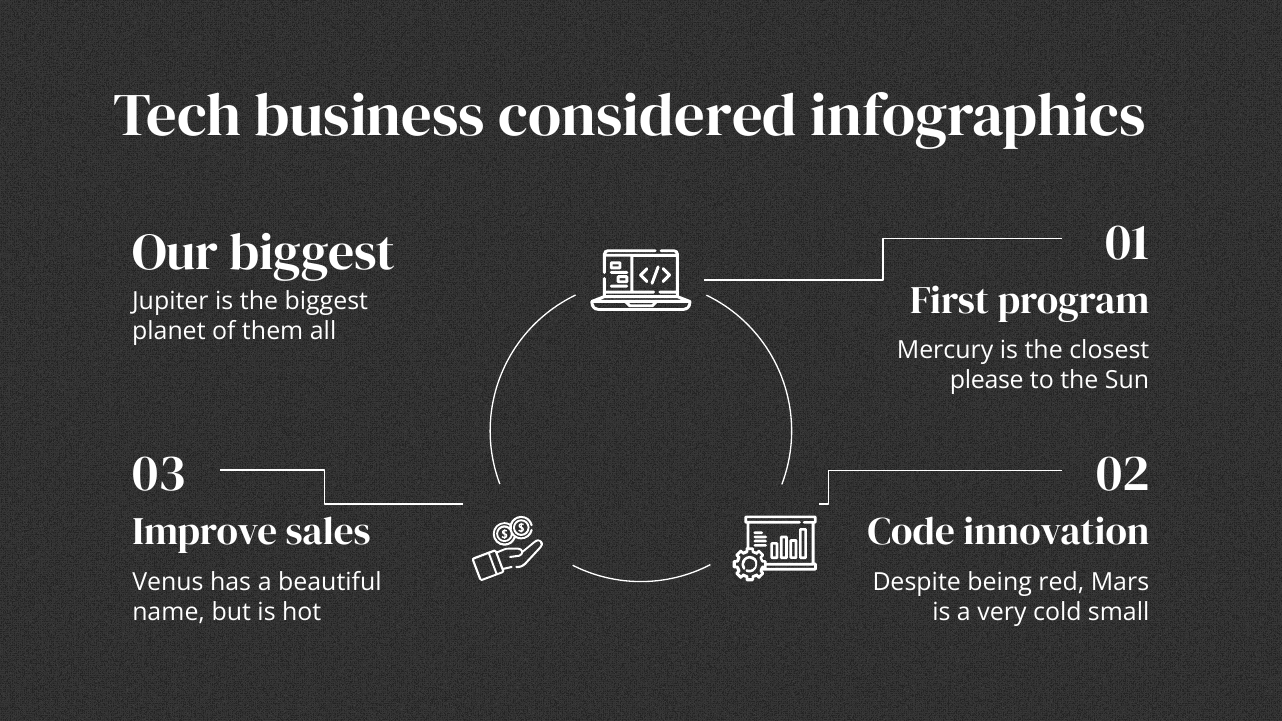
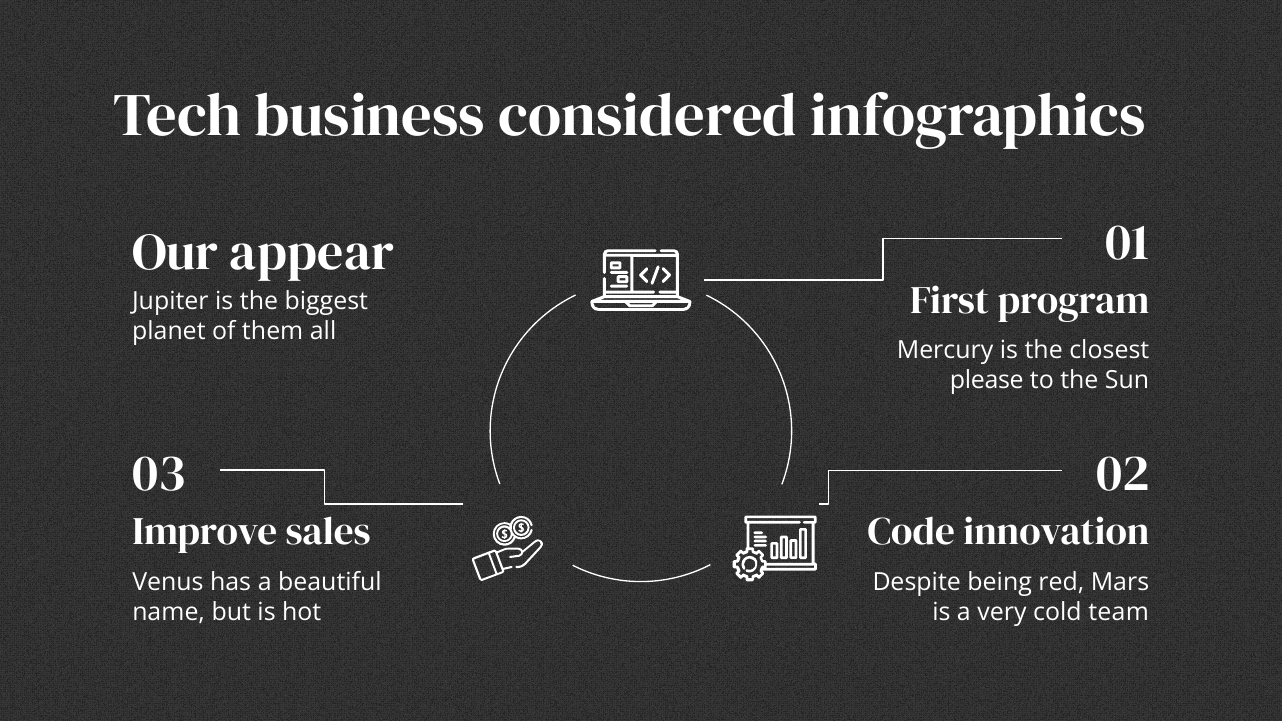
Our biggest: biggest -> appear (312, 252)
small: small -> team (1119, 612)
